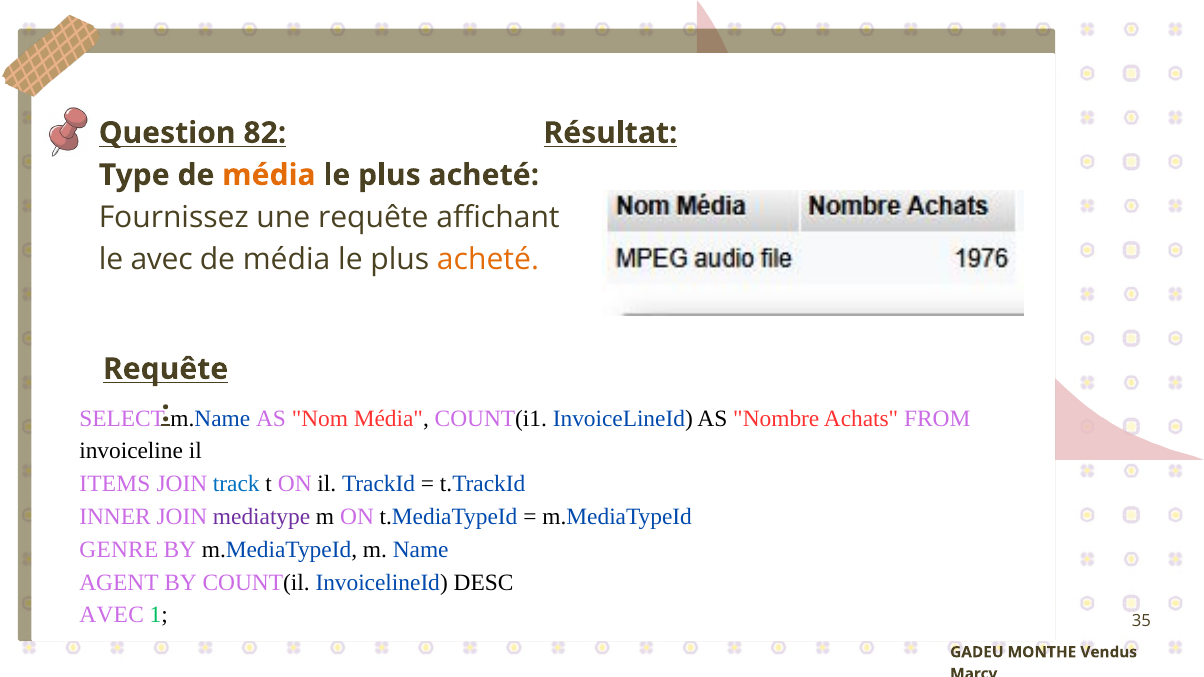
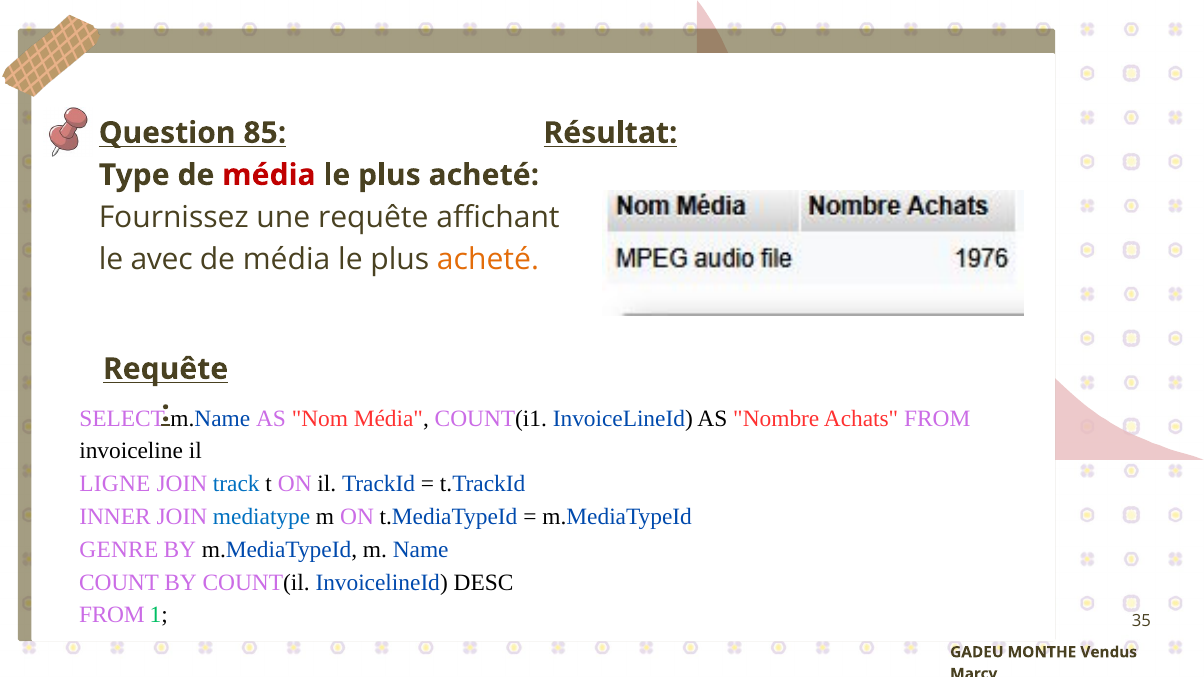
82: 82 -> 85 (265, 133)
média colour: orange -> red (269, 175)
ITEMS: ITEMS -> LIGNE (115, 484)
mediatype colour: purple -> blue (262, 517)
AGENT: AGENT -> COUNT (119, 583)
AVEC: AVEC -> FROM (112, 615)
